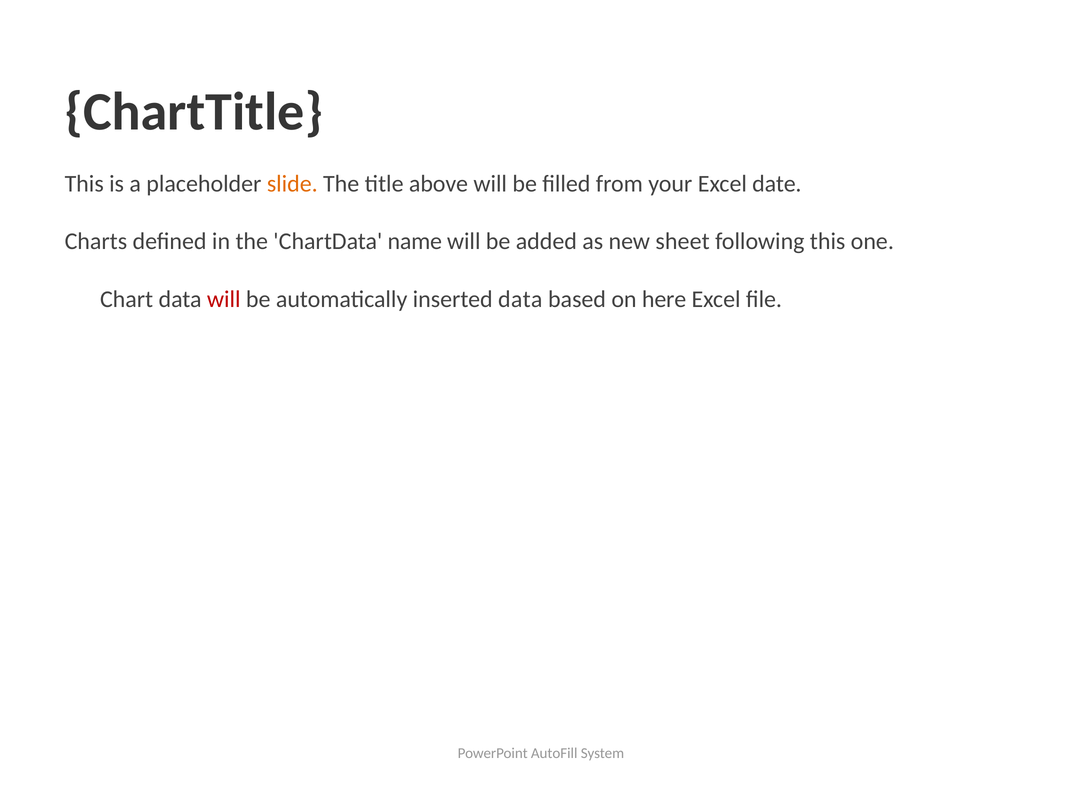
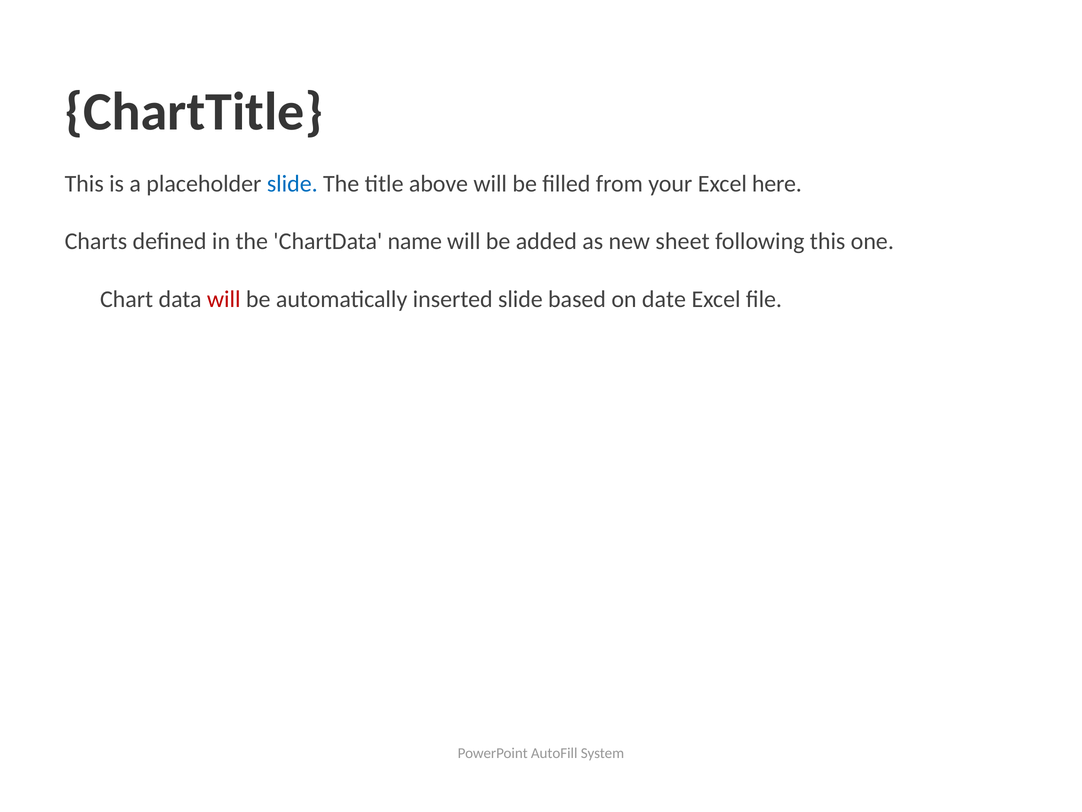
slide colour: orange -> blue (292, 184)
date: date -> here (777, 184)
inserted data: data -> slide (520, 299)
here: here -> date (664, 299)
